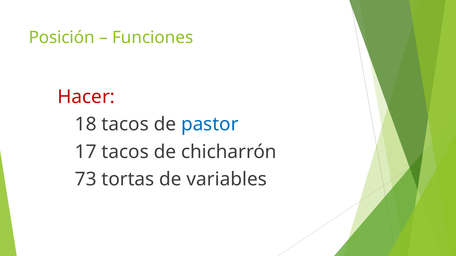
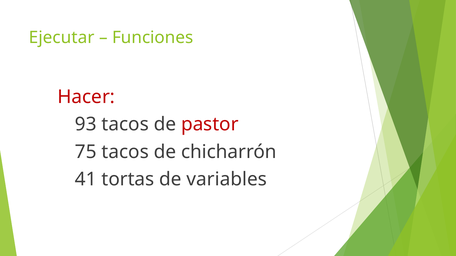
Posición: Posición -> Ejecutar (62, 38)
18: 18 -> 93 (86, 125)
pastor colour: blue -> red (210, 125)
17: 17 -> 75 (86, 152)
73: 73 -> 41 (86, 180)
